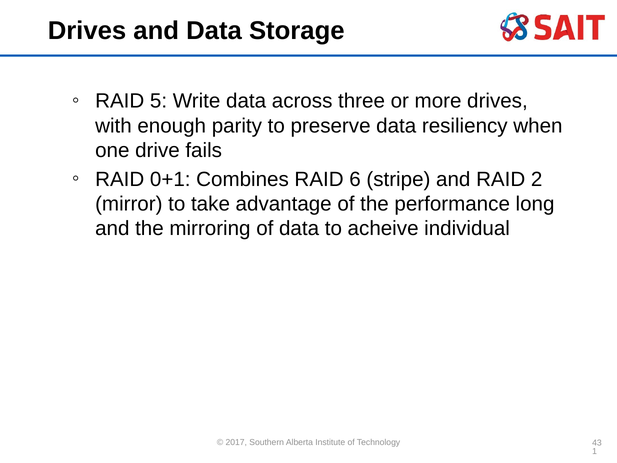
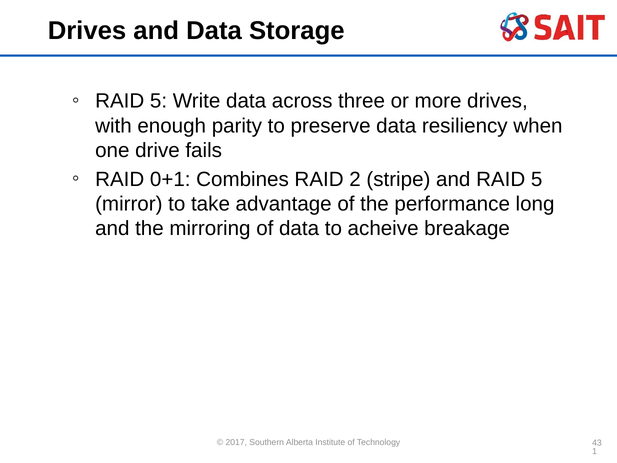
6: 6 -> 2 (355, 179)
and RAID 2: 2 -> 5 (537, 179)
individual: individual -> breakage (467, 229)
